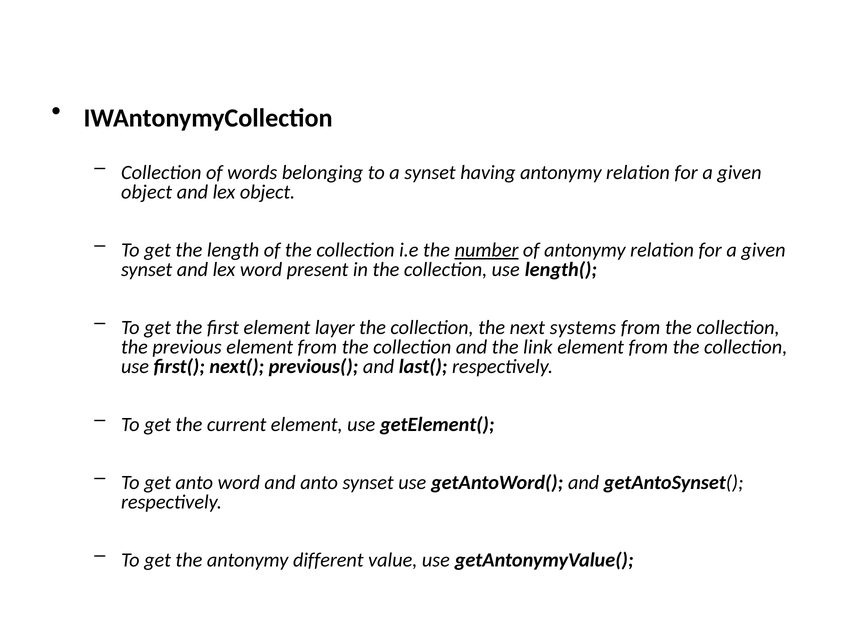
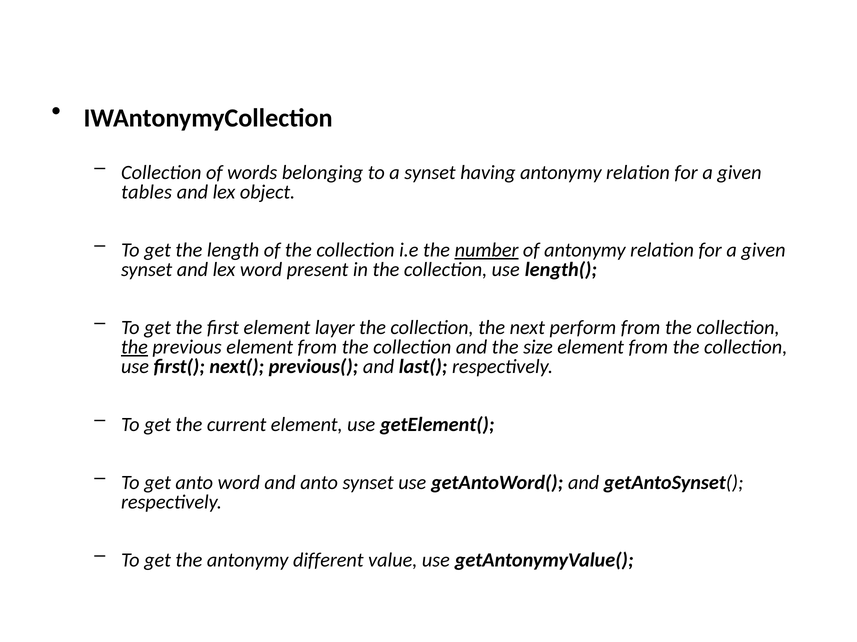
object: object -> tables (147, 192)
systems: systems -> perform (583, 328)
the underline: none -> present (134, 347)
link: link -> size (538, 347)
